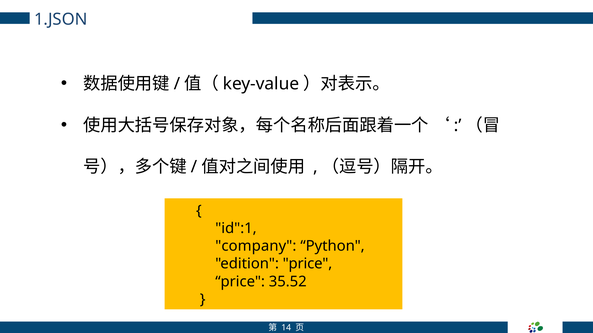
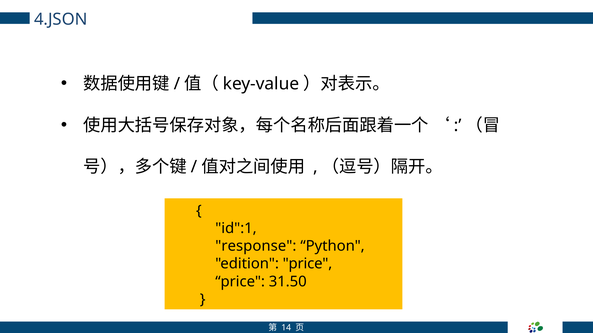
1.JSON: 1.JSON -> 4.JSON (61, 19)
company: company -> response (256, 246)
35.52: 35.52 -> 31.50 (288, 282)
